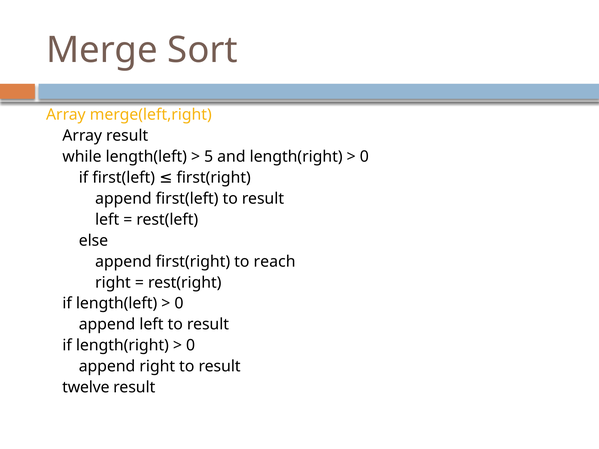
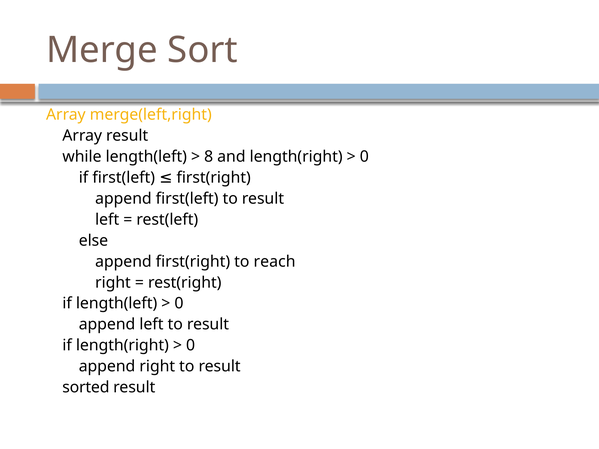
5: 5 -> 8 (209, 157)
twelve: twelve -> sorted (86, 388)
